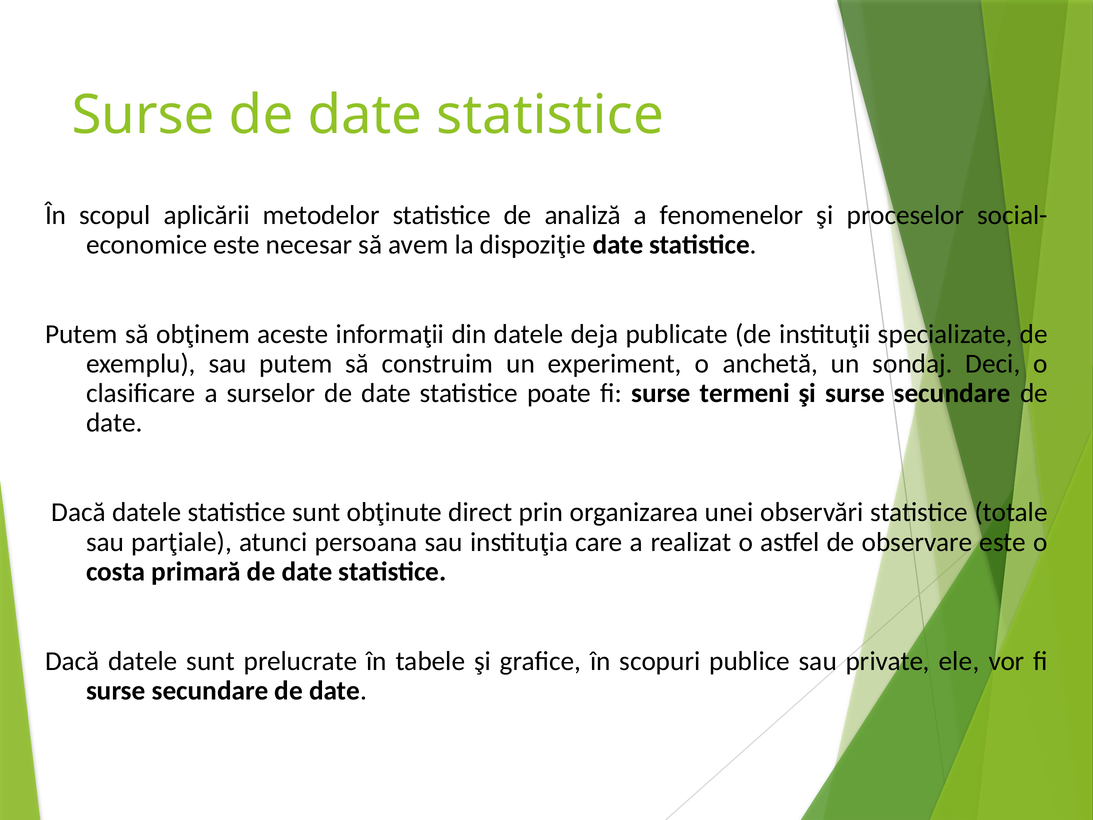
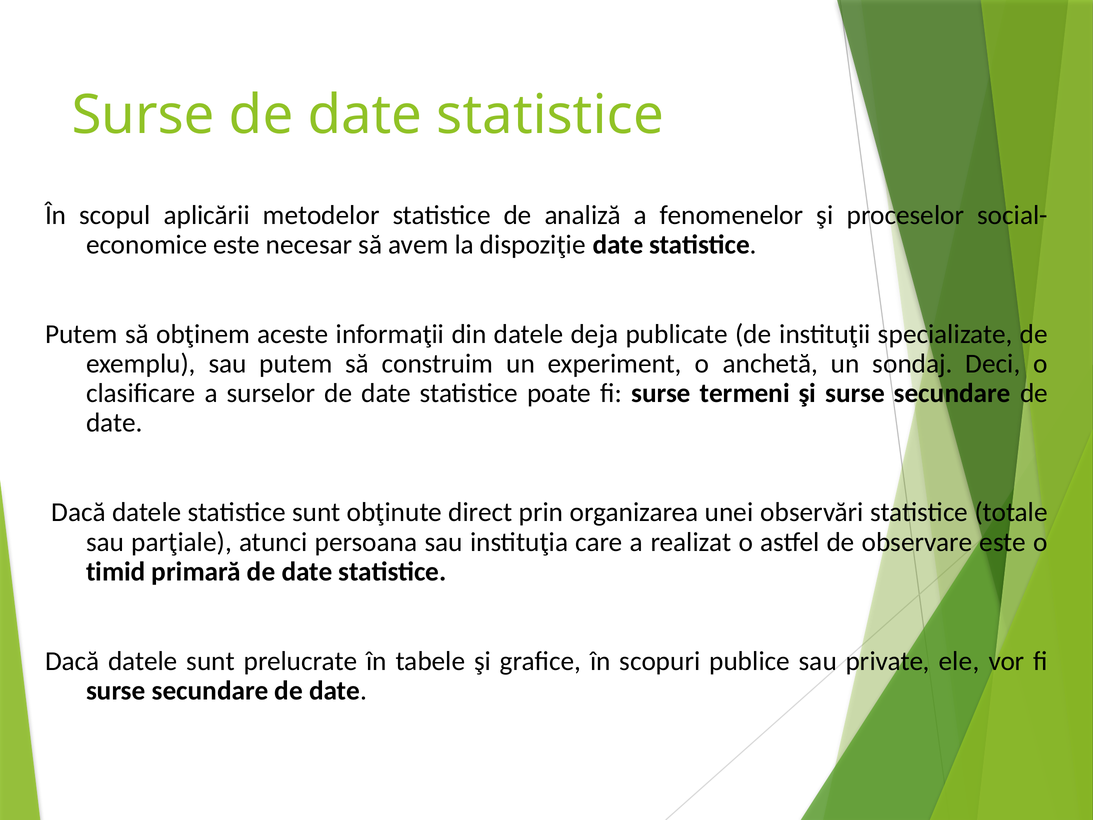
costa: costa -> timid (116, 571)
